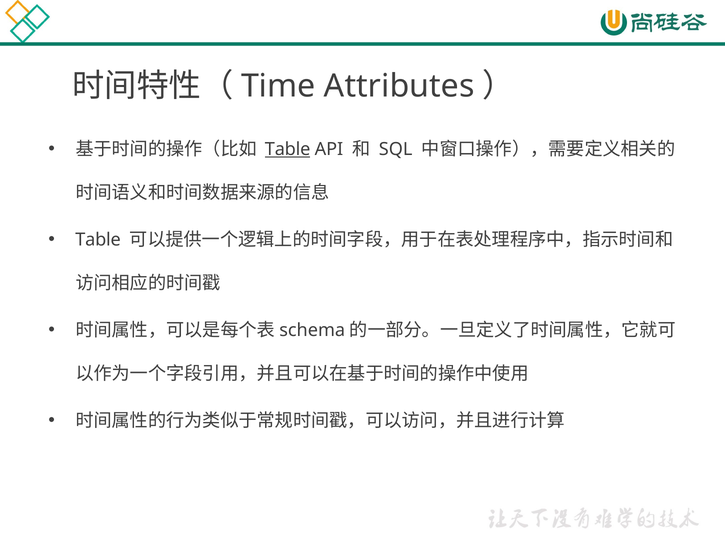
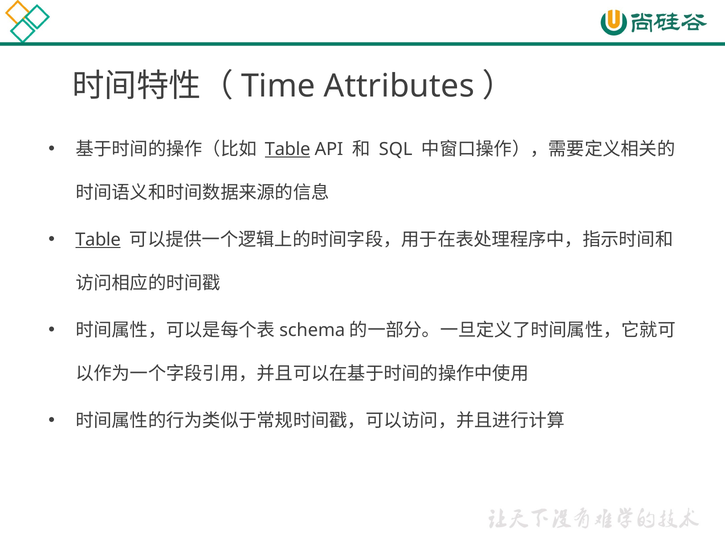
Table underline: none -> present (98, 240)
